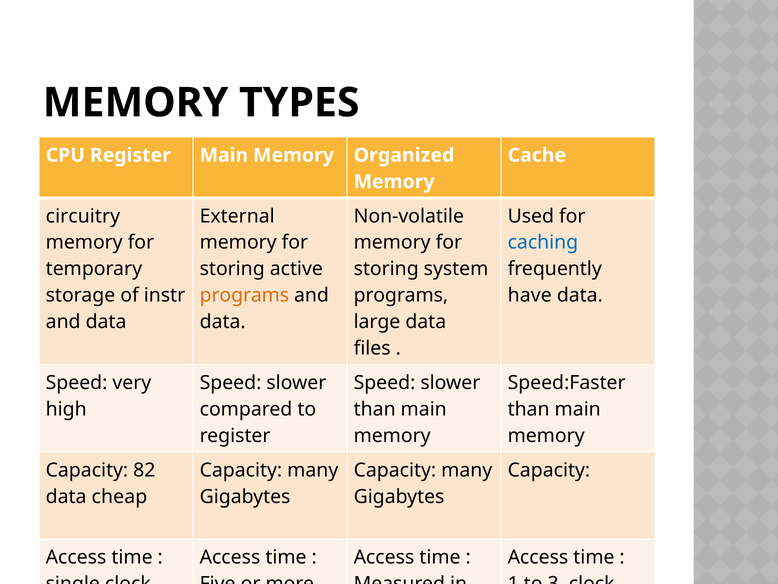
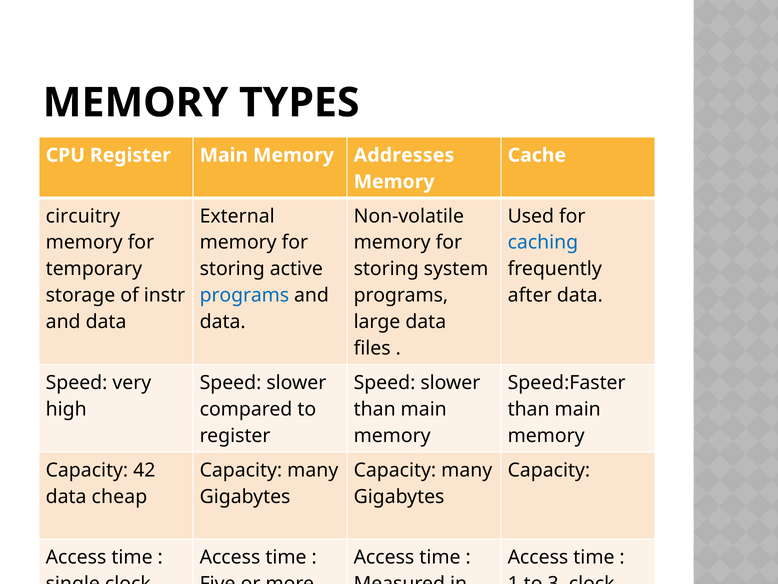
Organized: Organized -> Addresses (404, 155)
programs colour: orange -> blue (244, 295)
have: have -> after (530, 295)
82: 82 -> 42 (144, 470)
